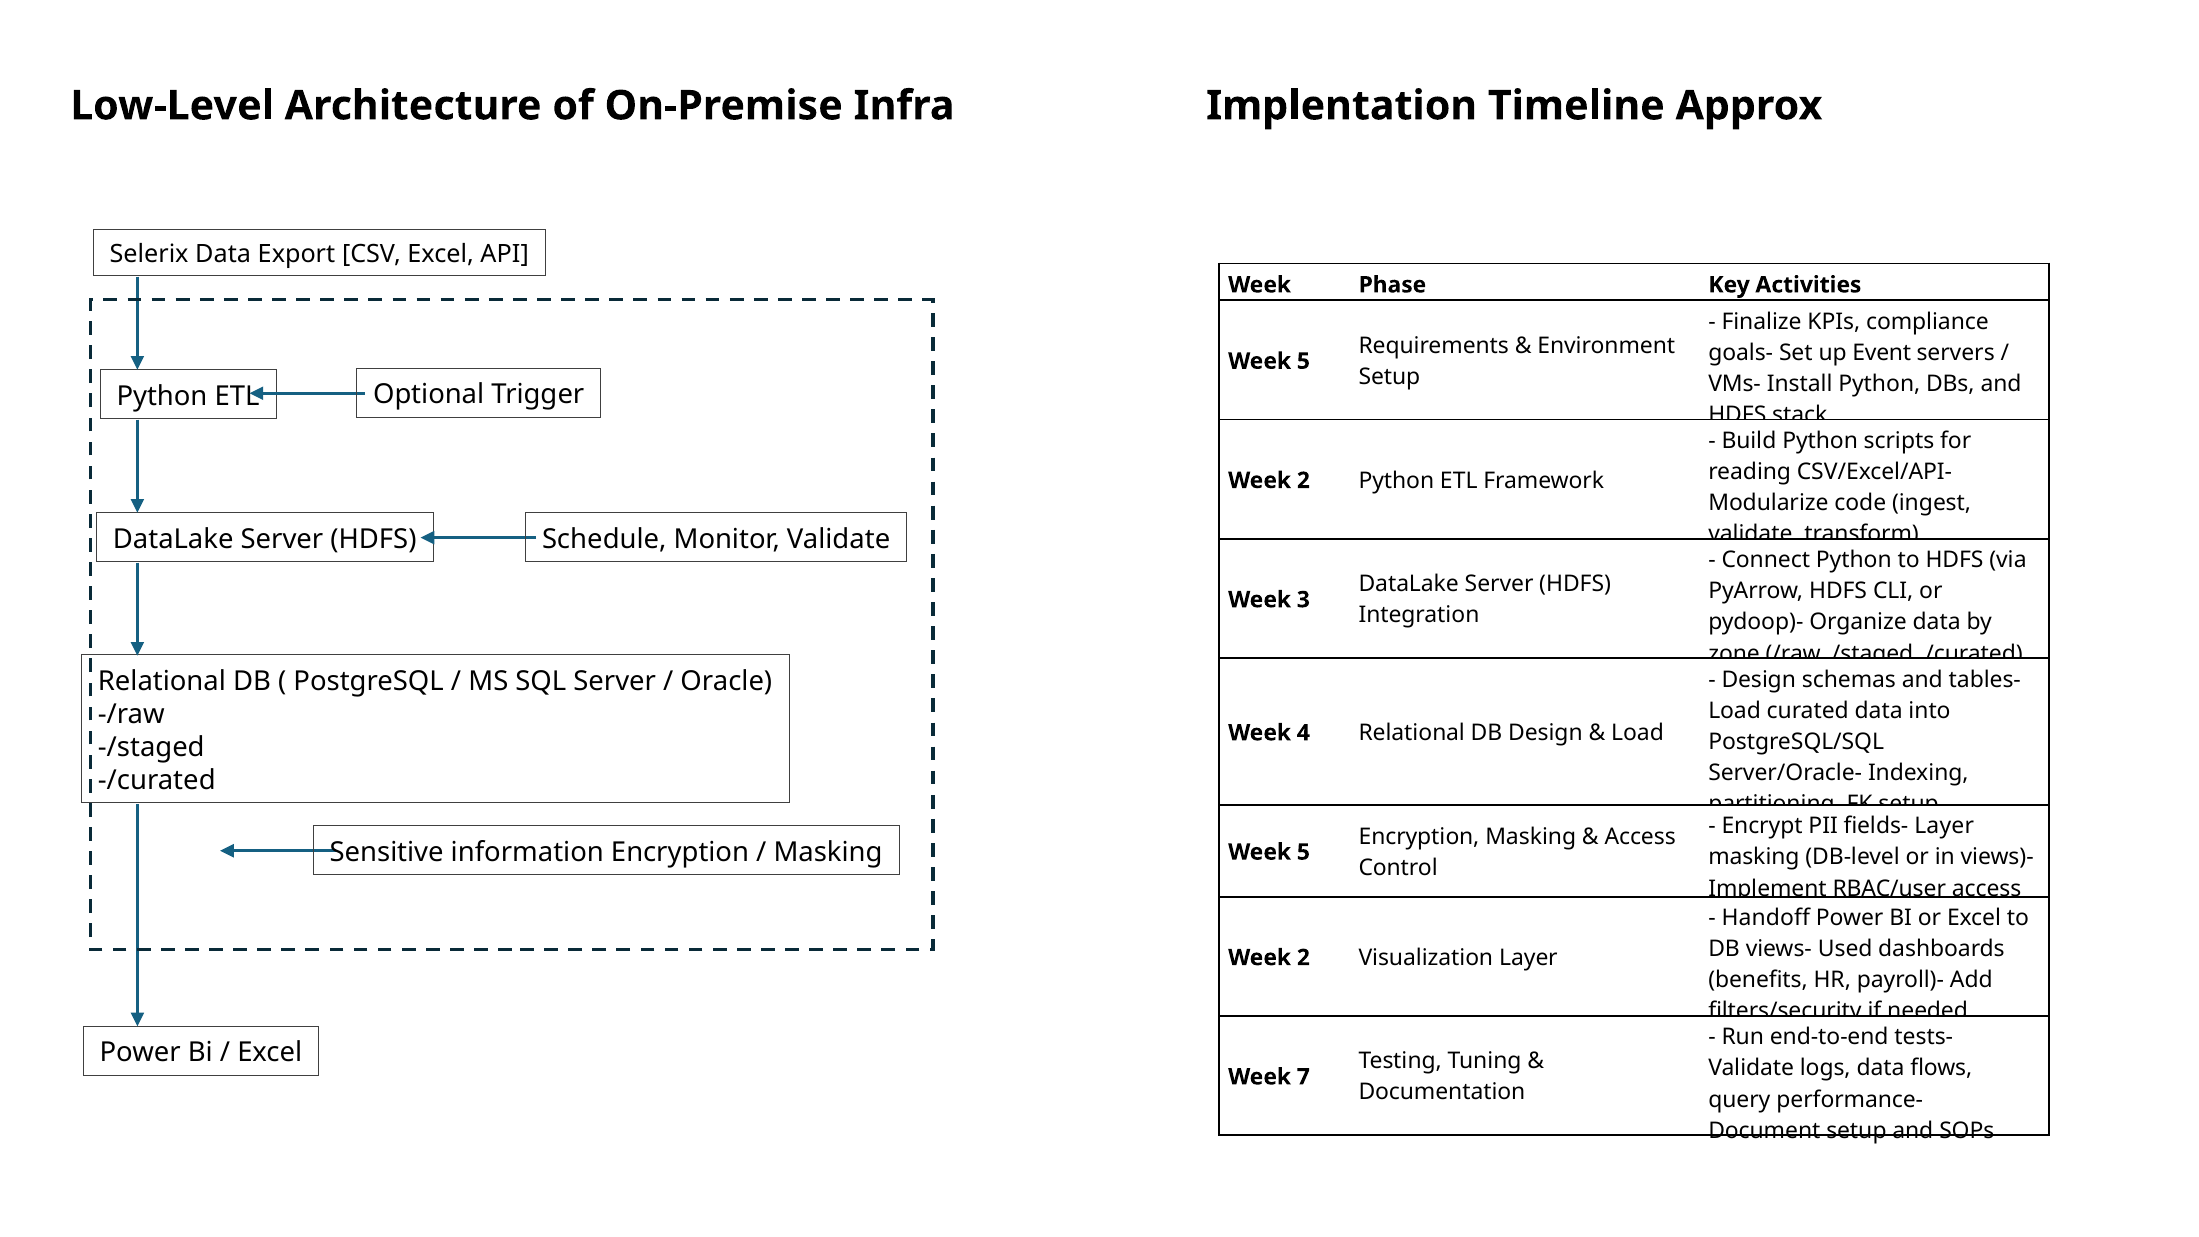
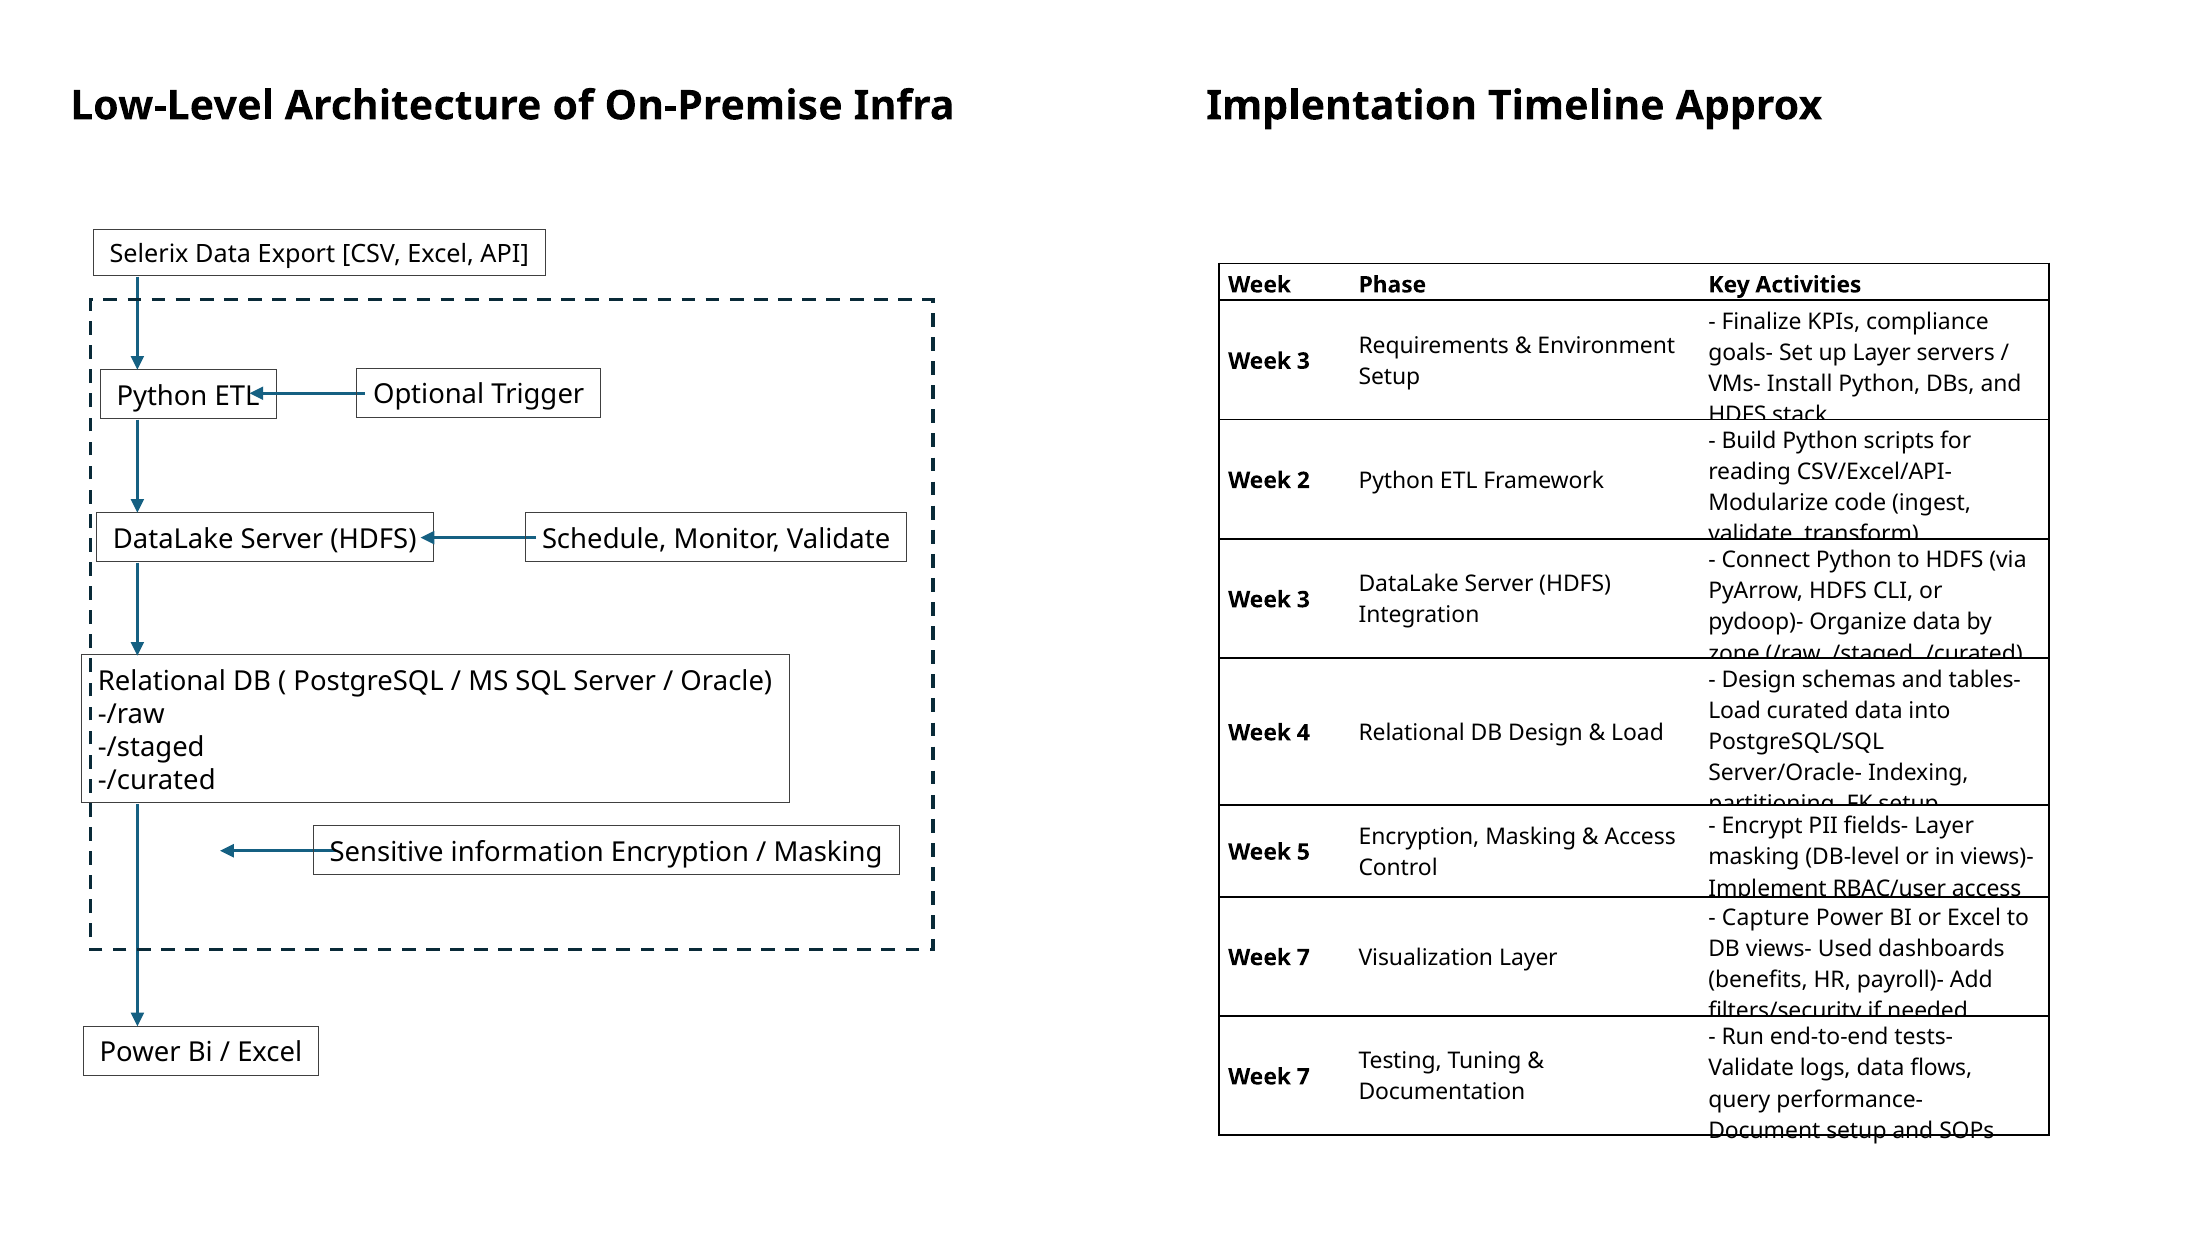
up Event: Event -> Layer (1882, 353)
5: 5 -> 3 (1303, 361)
Handoff: Handoff -> Capture (1766, 918)
2: 2 -> 7 (1303, 958)
